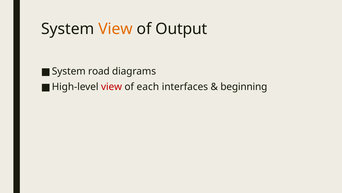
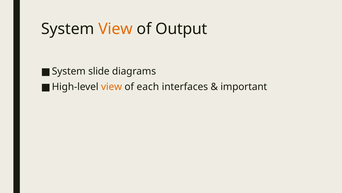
road: road -> slide (99, 71)
view colour: red -> orange (112, 87)
beginning: beginning -> important (244, 87)
